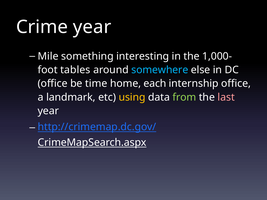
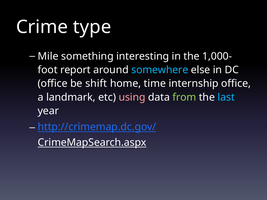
Crime year: year -> type (92, 27)
tables: tables -> report (75, 70)
time: time -> shift (96, 84)
each: each -> time (155, 84)
using colour: yellow -> pink (132, 97)
last colour: pink -> light blue (226, 97)
